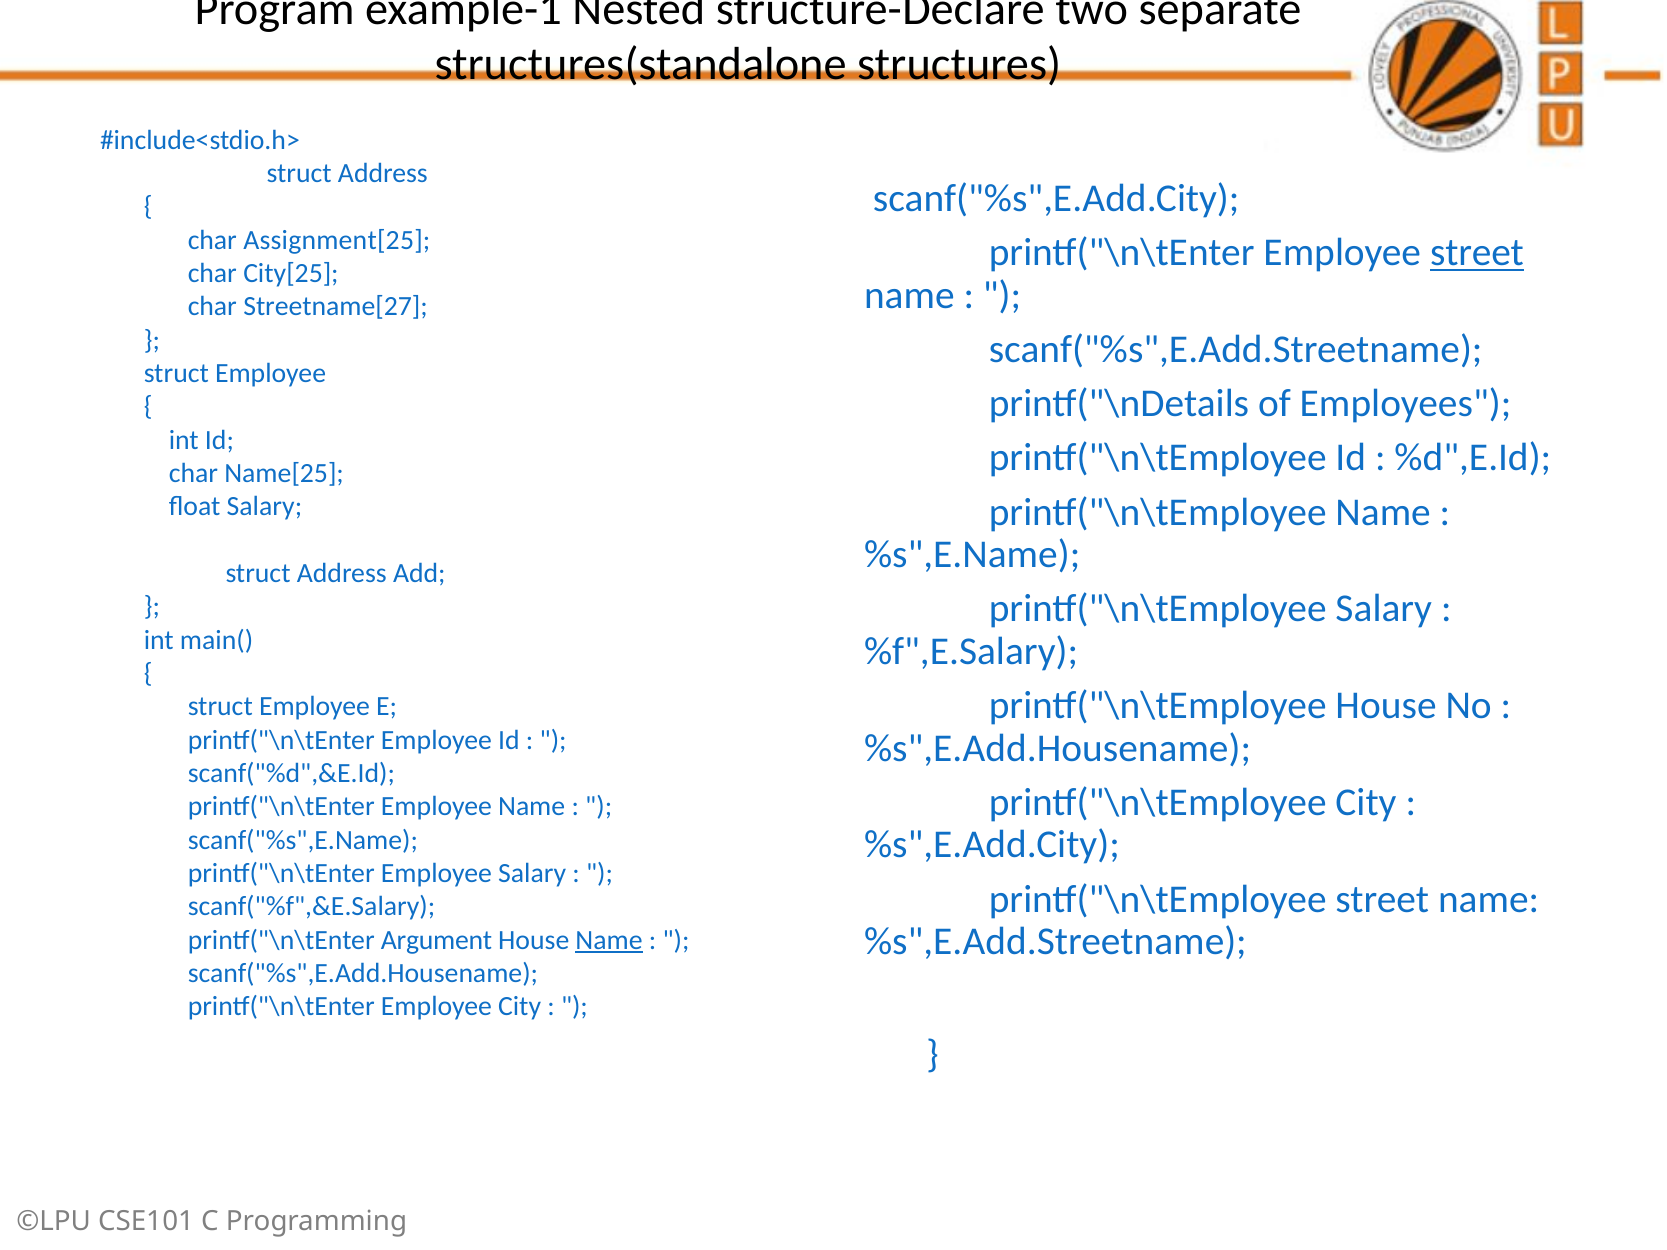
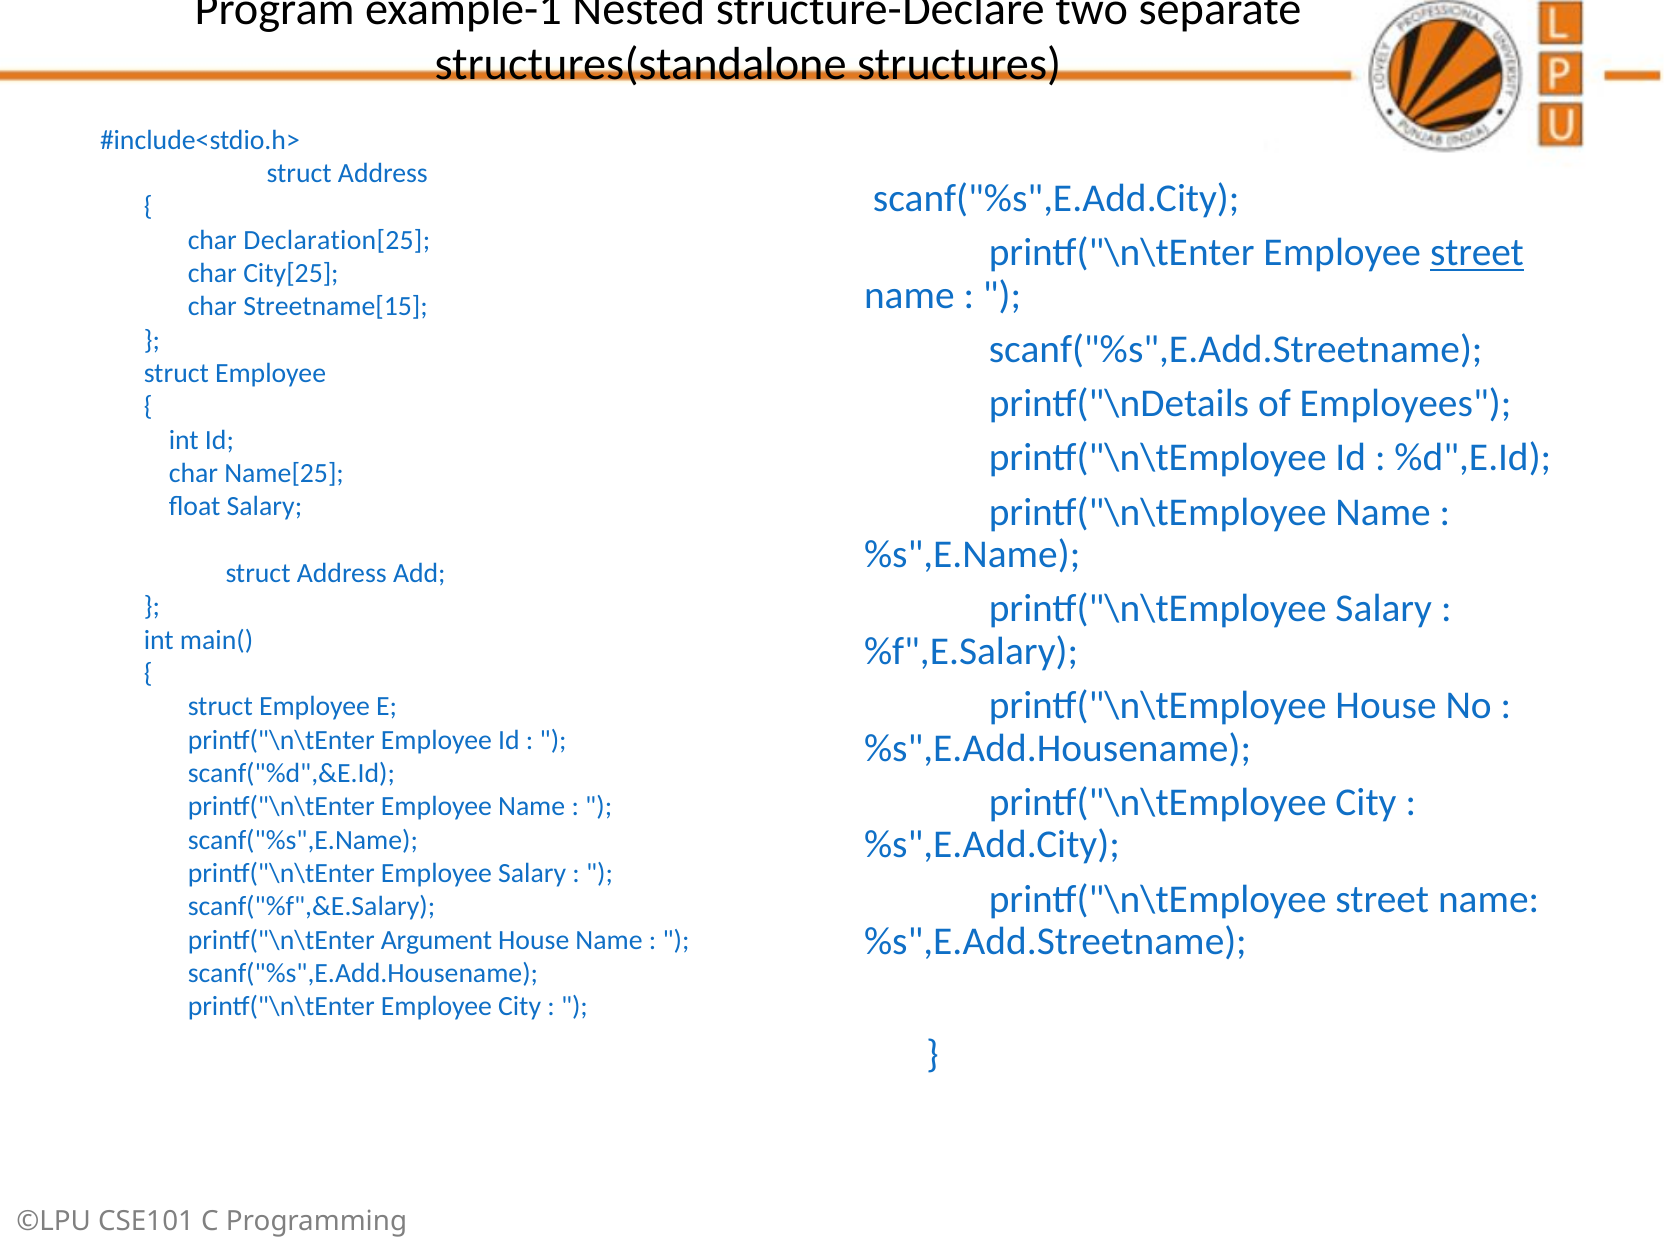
Assignment[25: Assignment[25 -> Declaration[25 (337, 240)
Streetname[27: Streetname[27 -> Streetname[15 (335, 307)
Name underline: present -> none (609, 940)
